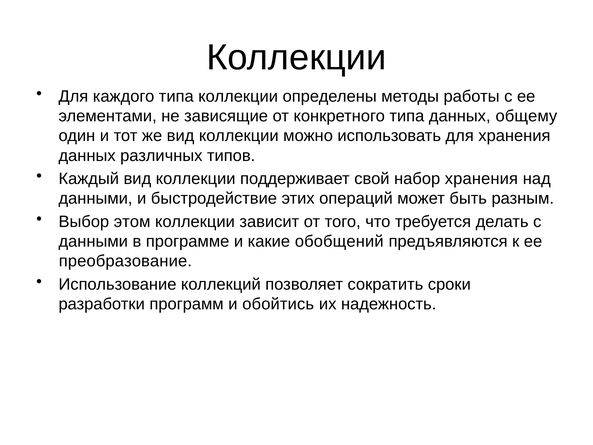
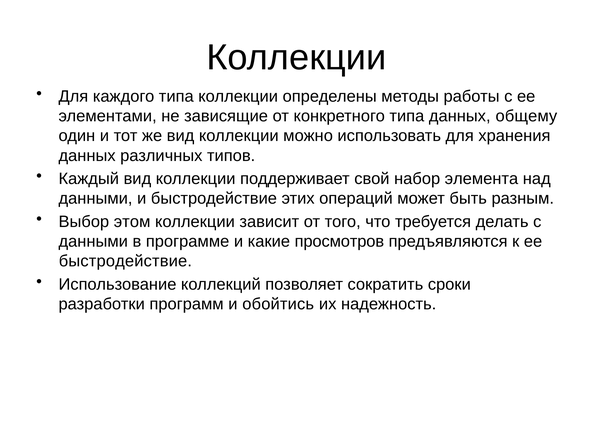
набор хранения: хранения -> элемента (481, 179)
обобщений: обобщений -> просмотров (339, 241)
преобразование: преобразование -> быстродействие (125, 261)
